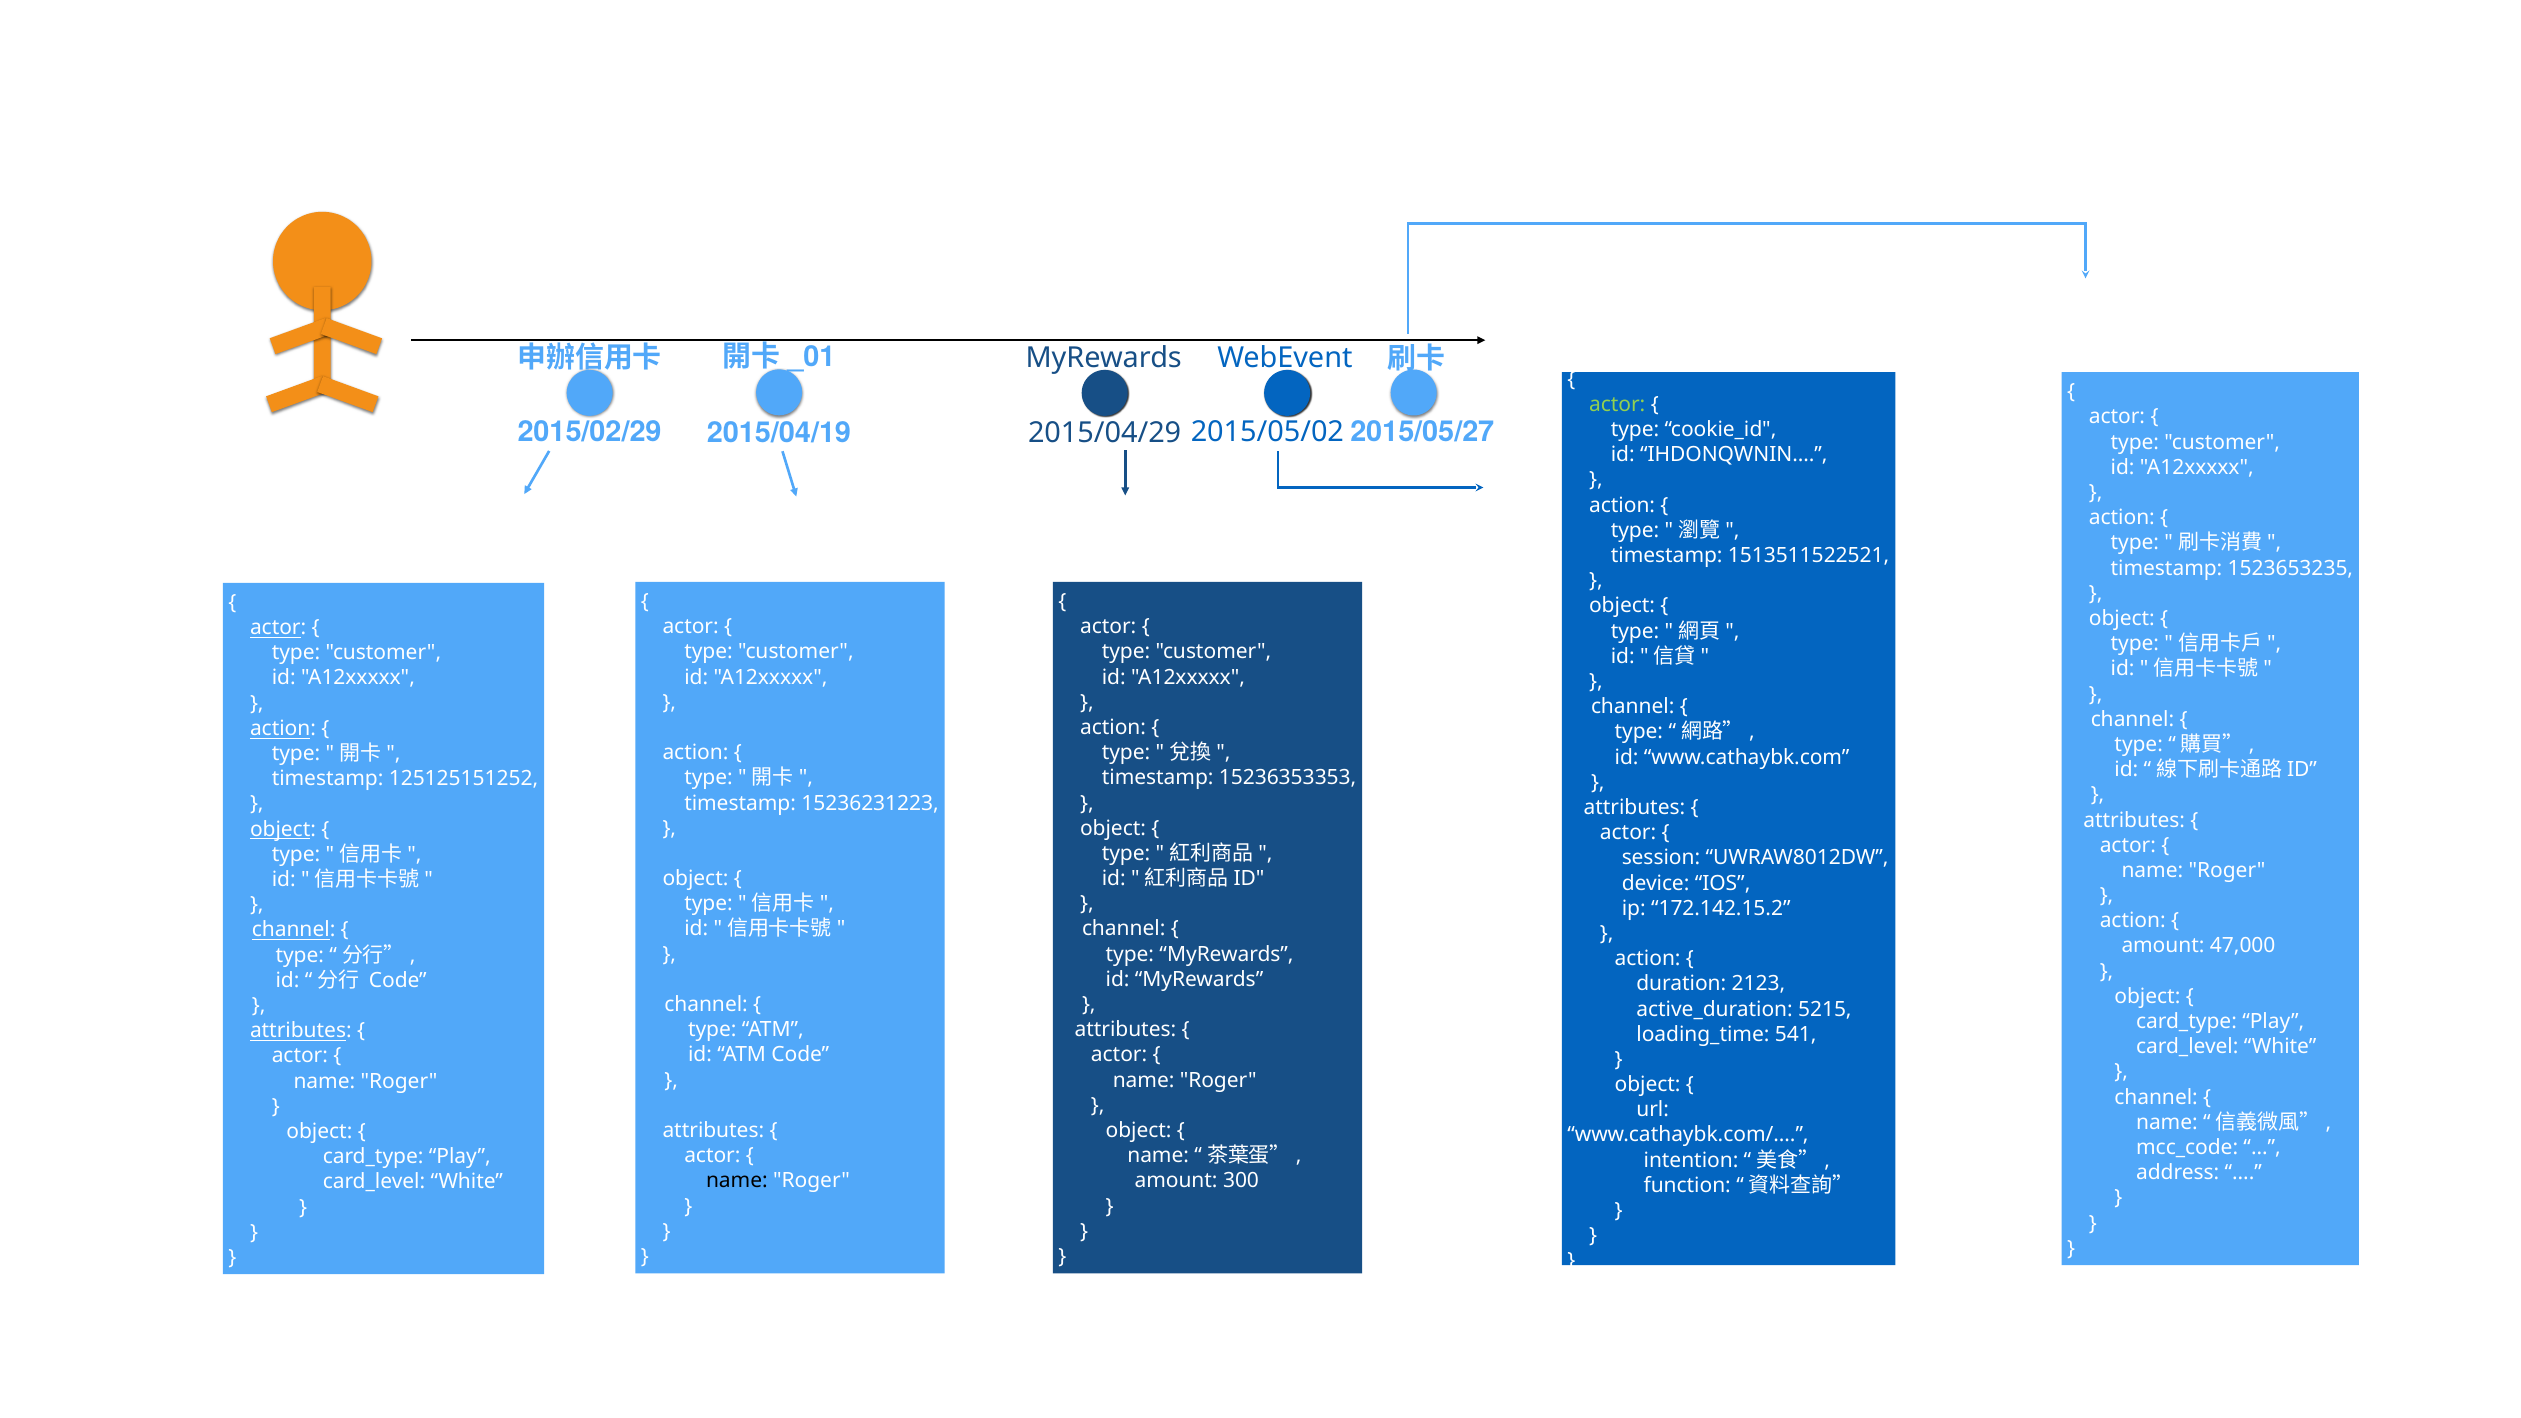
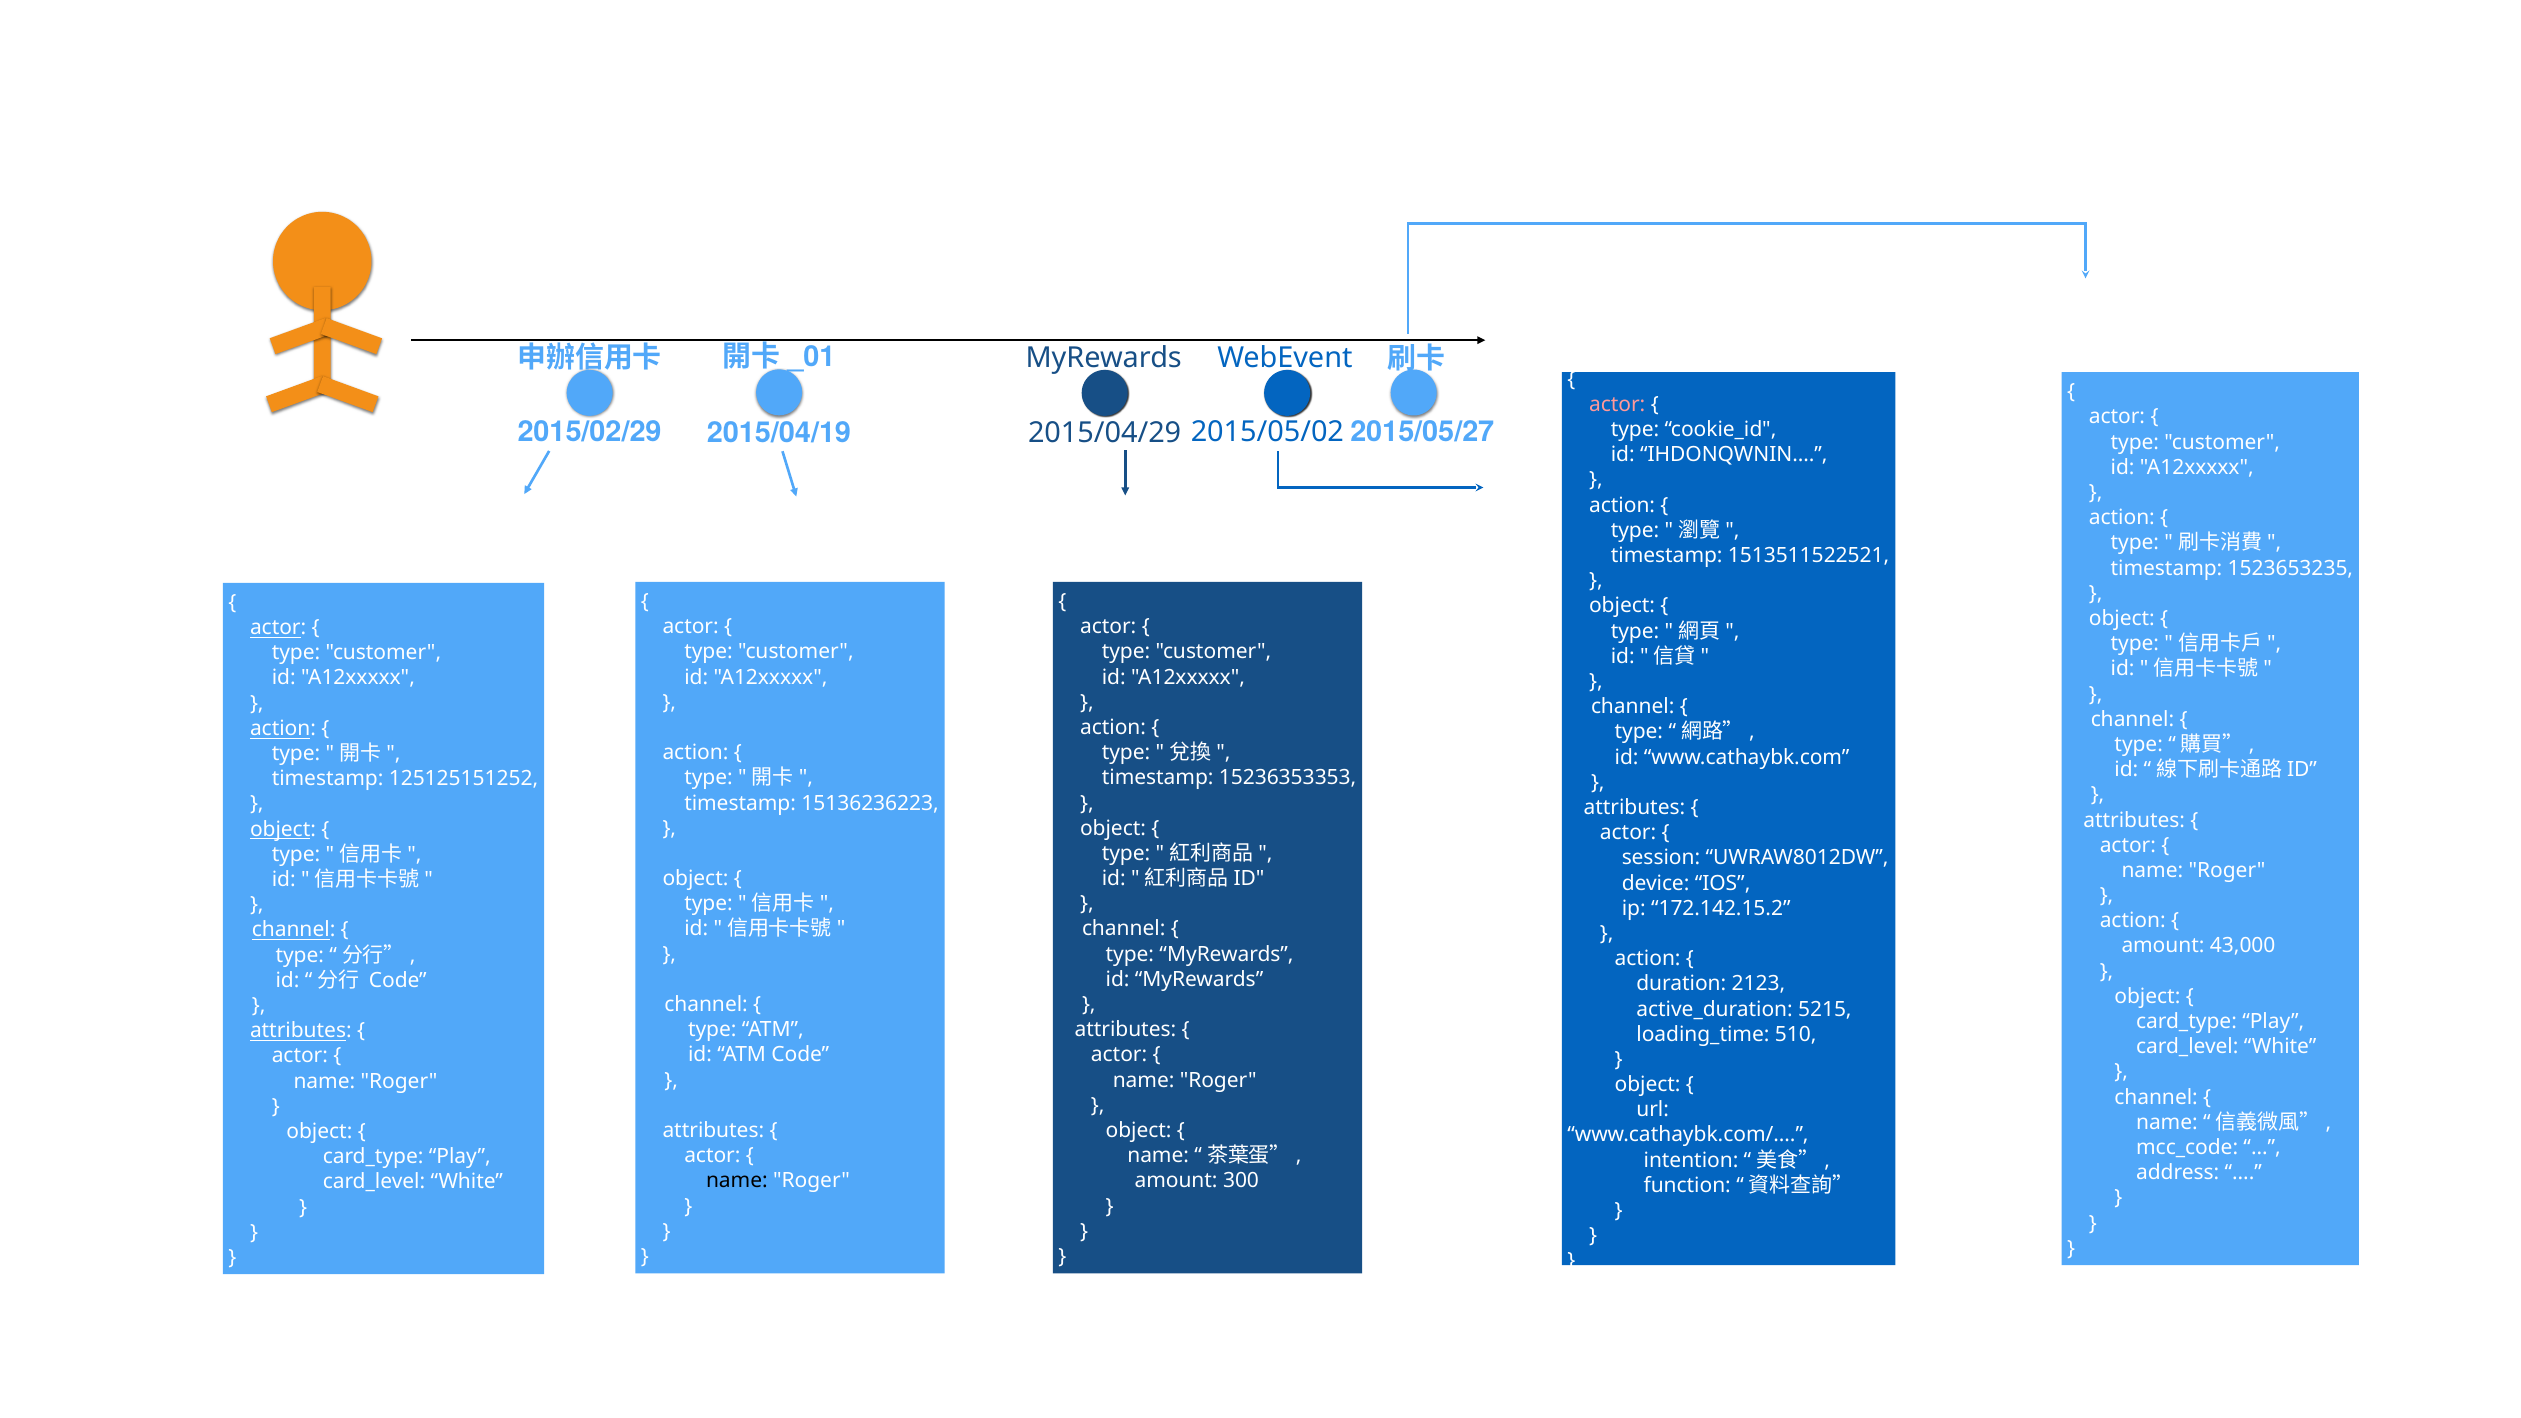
actor colour: light green -> pink (1617, 404)
15236231223: 15236231223 -> 15136236223 (870, 803)
47,000: 47,000 -> 43,000 (2243, 946)
541: 541 -> 510 (1796, 1034)
